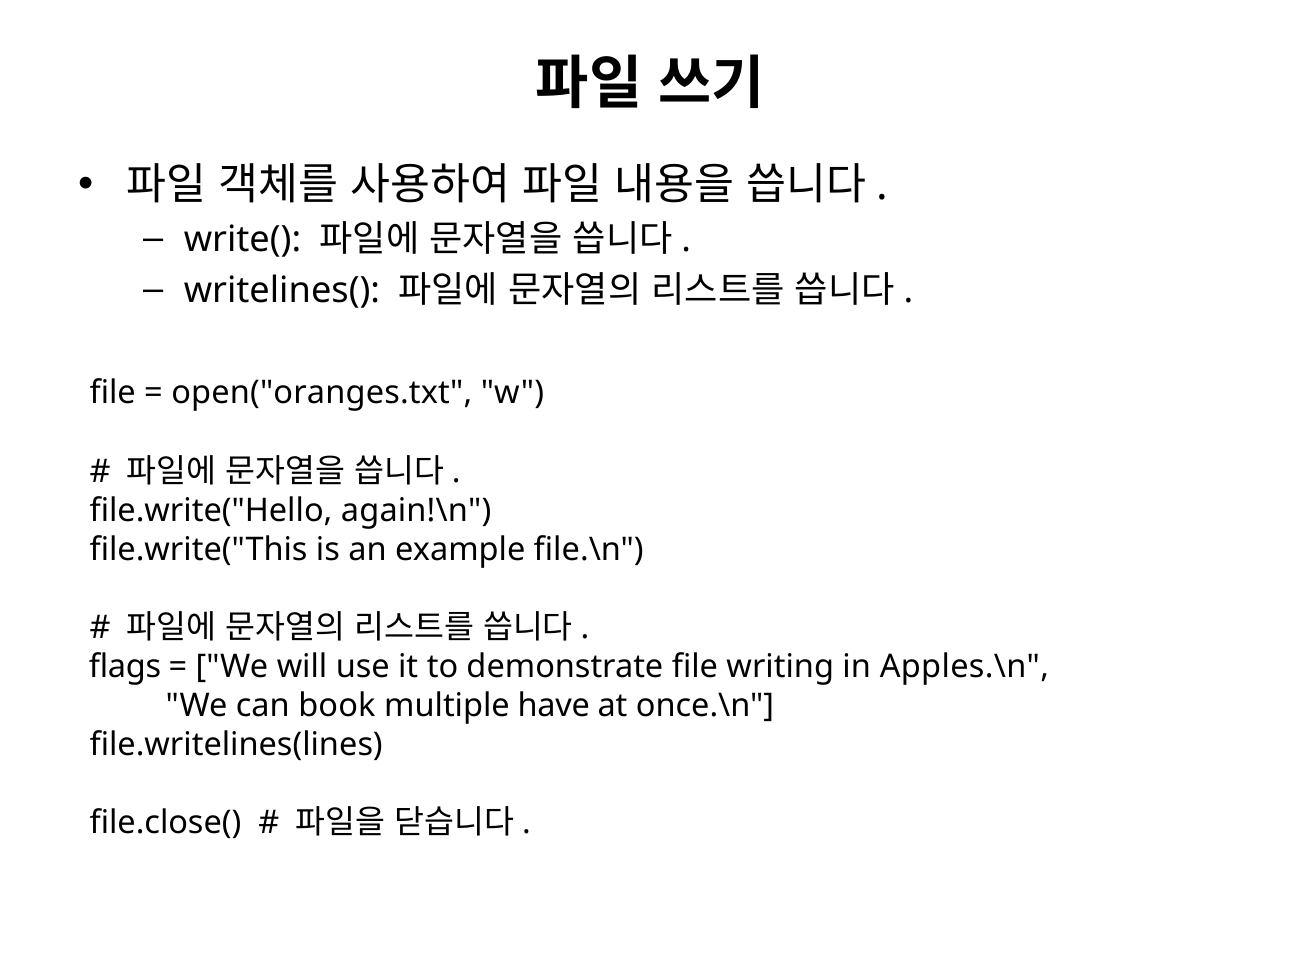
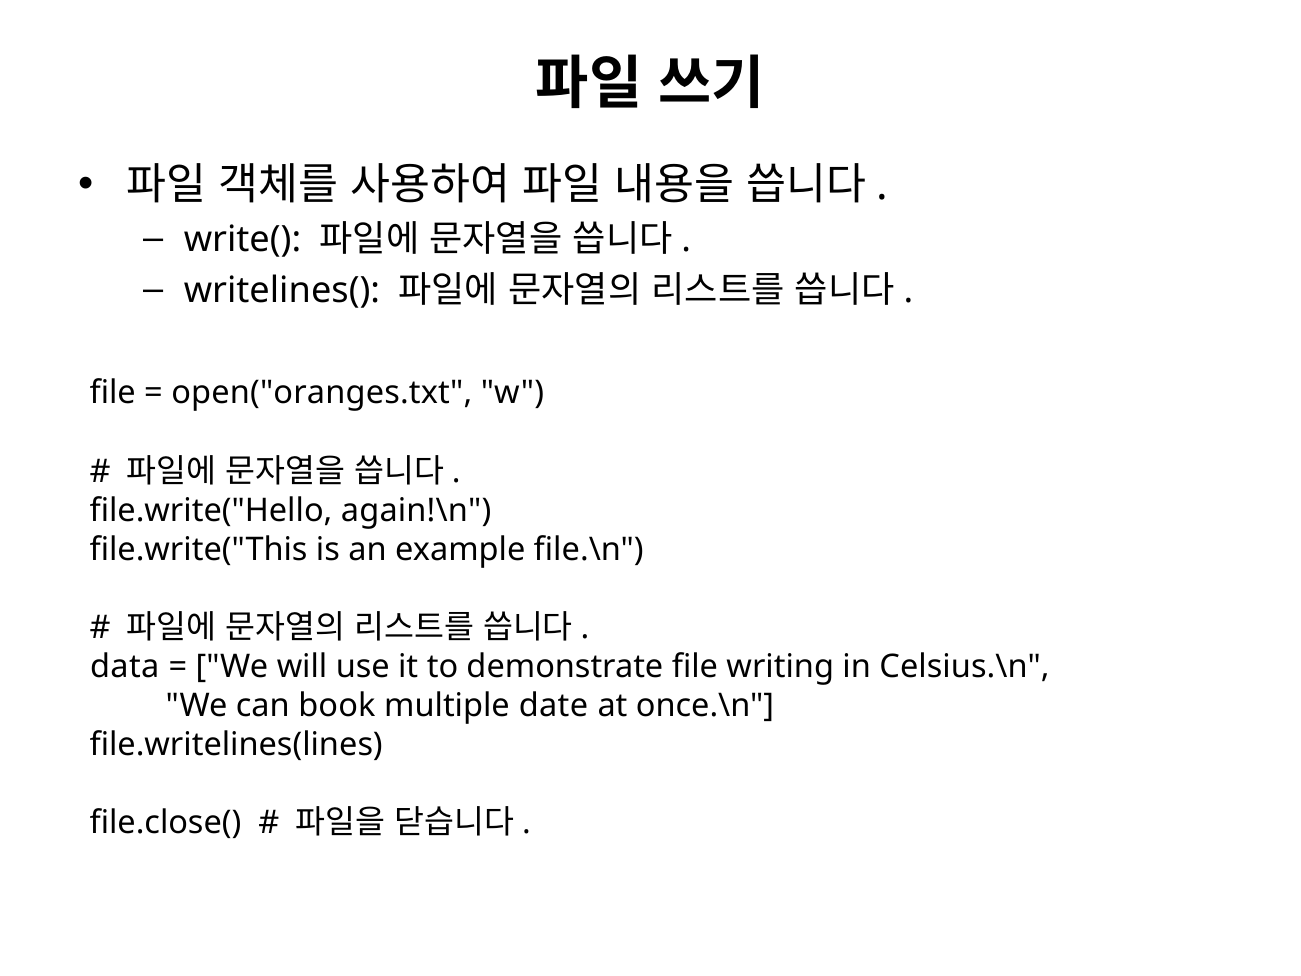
flags: flags -> data (125, 666)
Apples.\n: Apples.\n -> Celsius.\n (965, 666)
have: have -> date (553, 705)
